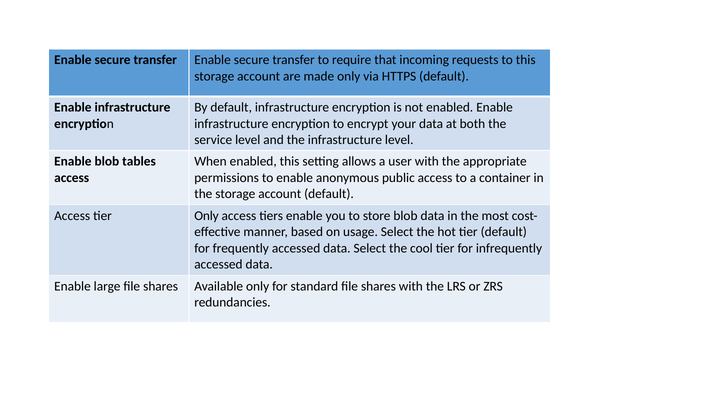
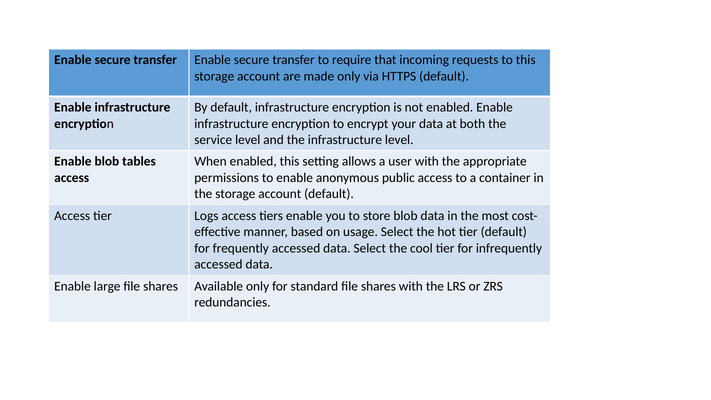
tier Only: Only -> Logs (206, 216)
